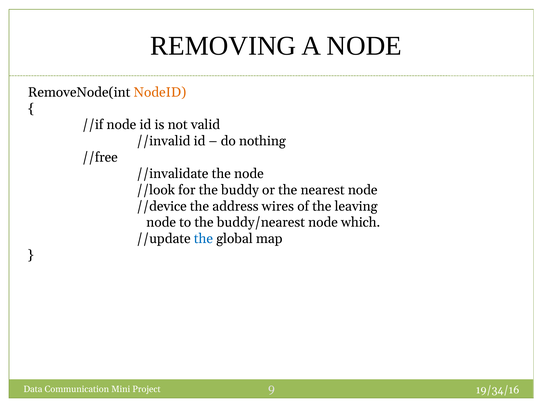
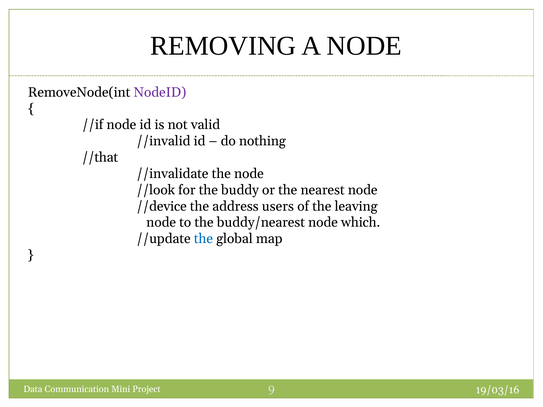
NodeID colour: orange -> purple (160, 92)
//free: //free -> //that (100, 157)
wires: wires -> users (278, 206)
19/34/16: 19/34/16 -> 19/03/16 (498, 390)
